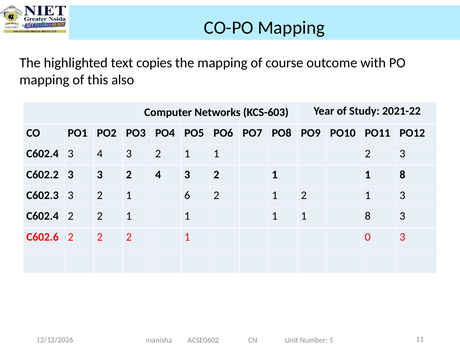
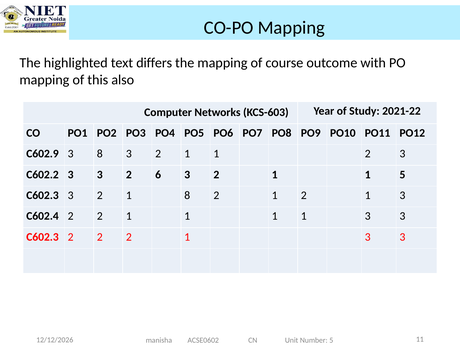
copies: copies -> differs (154, 63)
C602.4: C602.4 -> C602.9 (42, 153)
3 4: 4 -> 8 (100, 153)
2 4: 4 -> 6 (158, 174)
2 1 1 8: 8 -> 5 (402, 174)
1 6: 6 -> 8 (187, 195)
1 1 1 8: 8 -> 3 (368, 216)
C602.6: C602.6 -> C602.3 (42, 237)
2 2 1 0: 0 -> 3 (368, 237)
